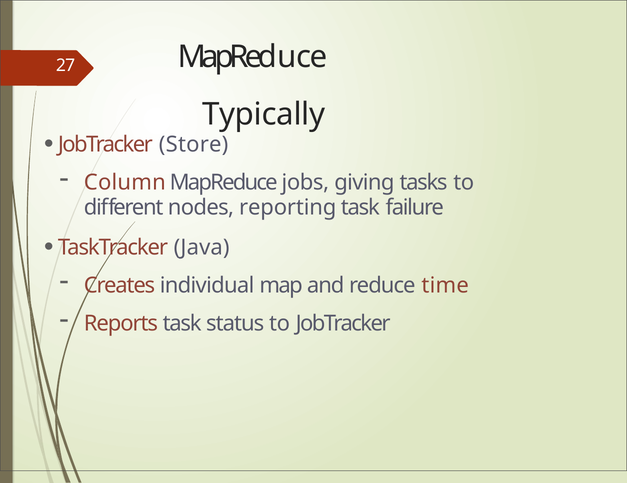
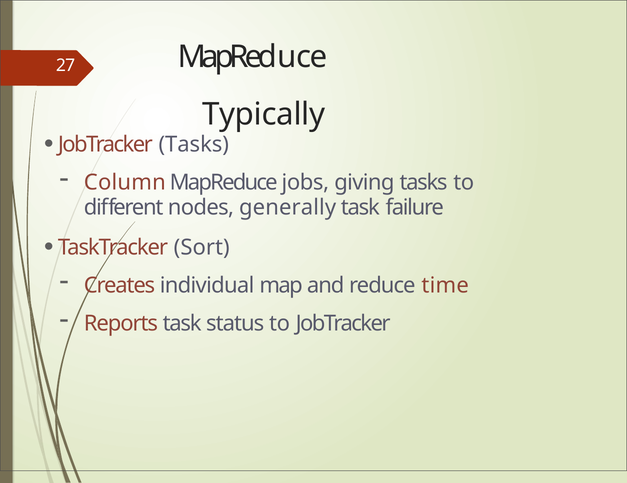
JobTracker Store: Store -> Tasks (194, 145)
reporting: reporting -> generally (288, 207)
Java: Java -> Sort (202, 247)
